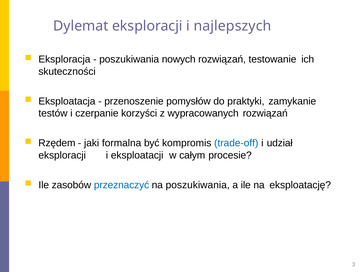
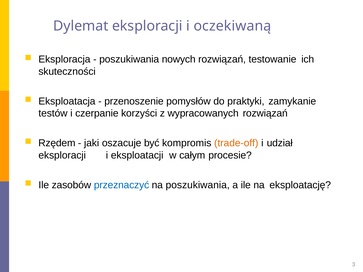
najlepszych: najlepszych -> oczekiwaną (232, 26)
formalna: formalna -> oszacuje (122, 143)
trade-off colour: blue -> orange (236, 143)
